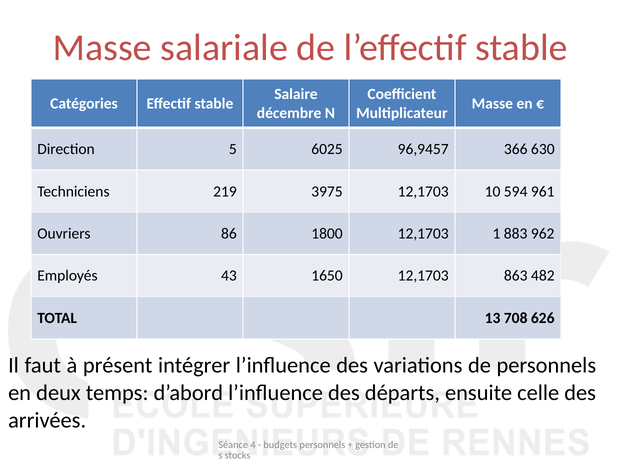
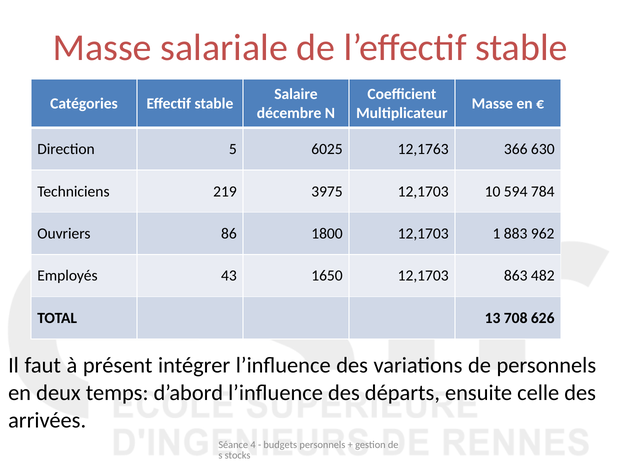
96,9457: 96,9457 -> 12,1763 (423, 149)
961: 961 -> 784 (543, 191)
